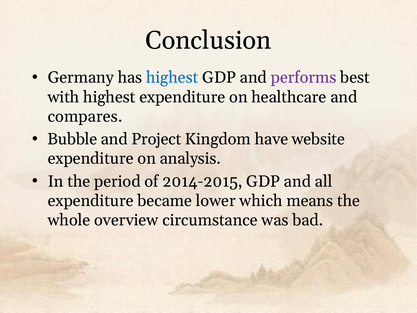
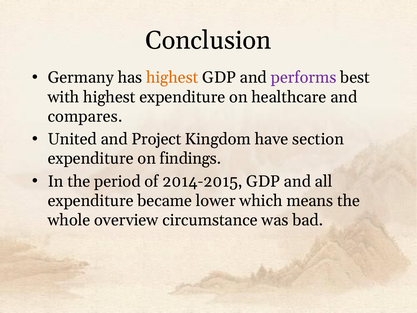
highest colour: blue -> orange (172, 78)
Bubble: Bubble -> United (72, 139)
website: website -> section (318, 139)
analysis: analysis -> findings (190, 159)
